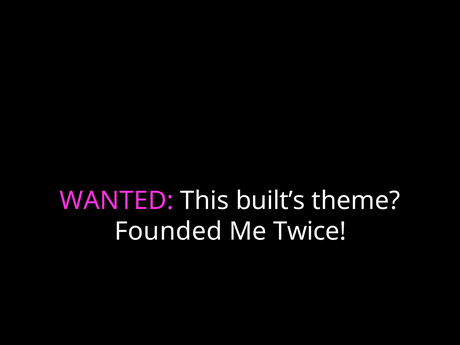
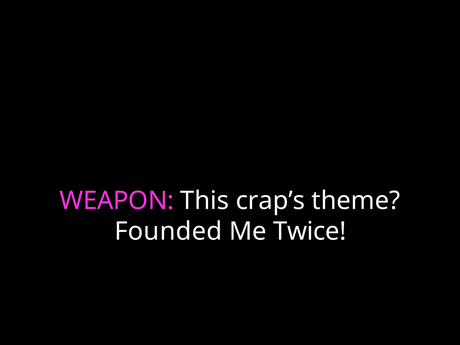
WANTED: WANTED -> WEAPON (117, 201)
built’s: built’s -> crap’s (270, 201)
